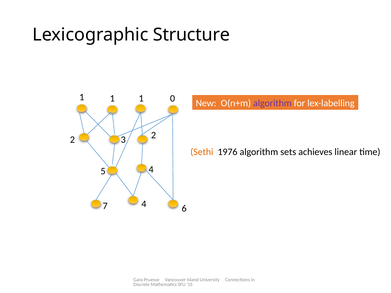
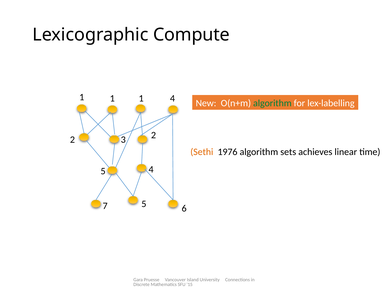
Structure: Structure -> Compute (191, 35)
1 0: 0 -> 4 (173, 99)
algorithm colour: purple -> green (272, 103)
7 4: 4 -> 5 (144, 204)
